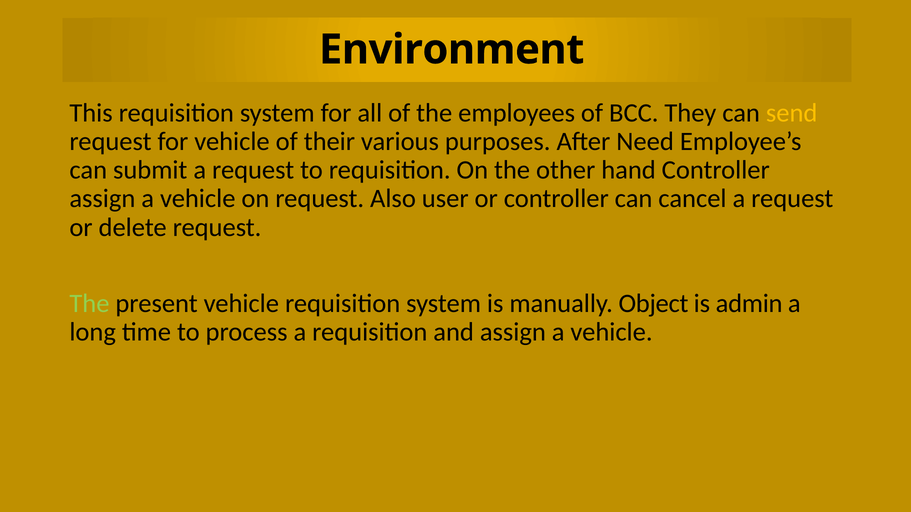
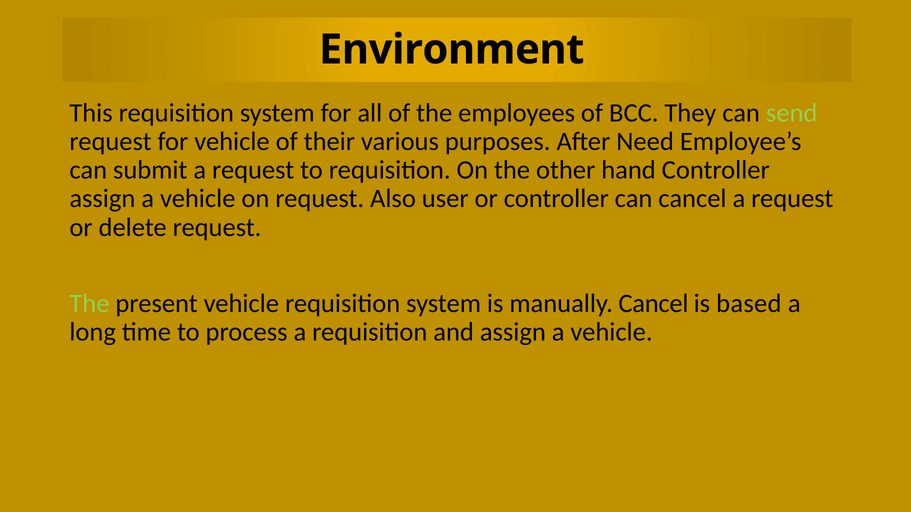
send colour: yellow -> light green (792, 113)
manually Object: Object -> Cancel (653, 304)
admin: admin -> based (749, 304)
